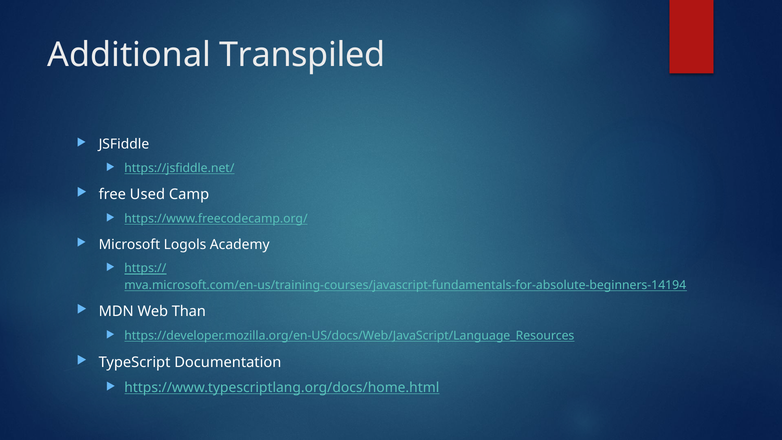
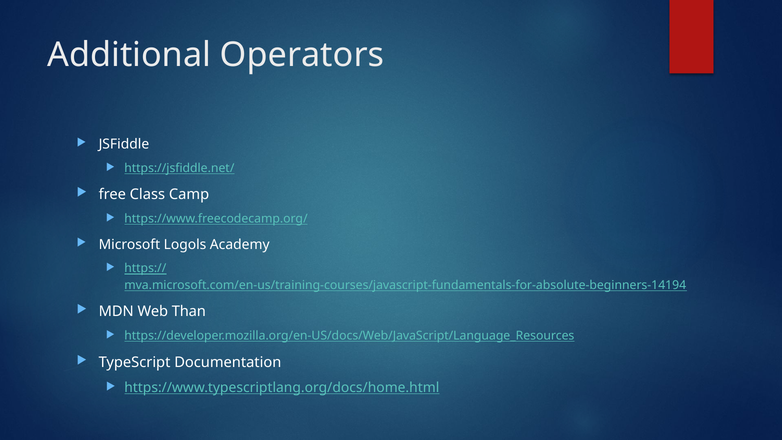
Transpiled: Transpiled -> Operators (302, 55)
Used: Used -> Class (147, 195)
